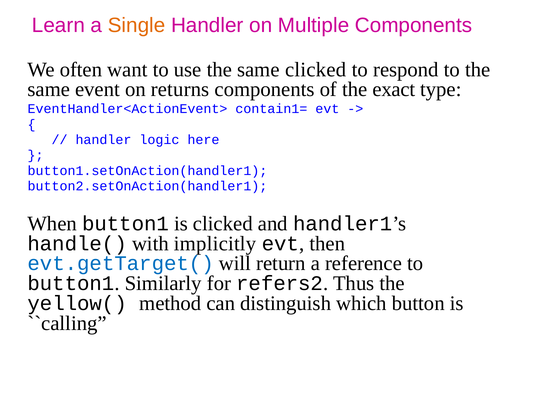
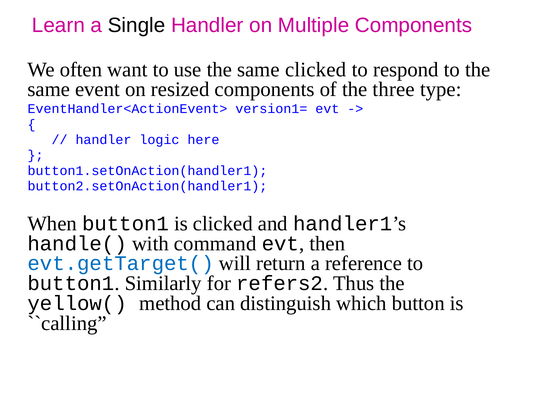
Single colour: orange -> black (137, 25)
returns: returns -> resized (180, 89)
exact: exact -> three (394, 89)
contain1=: contain1= -> version1= (271, 109)
implicitly: implicitly -> command (215, 243)
